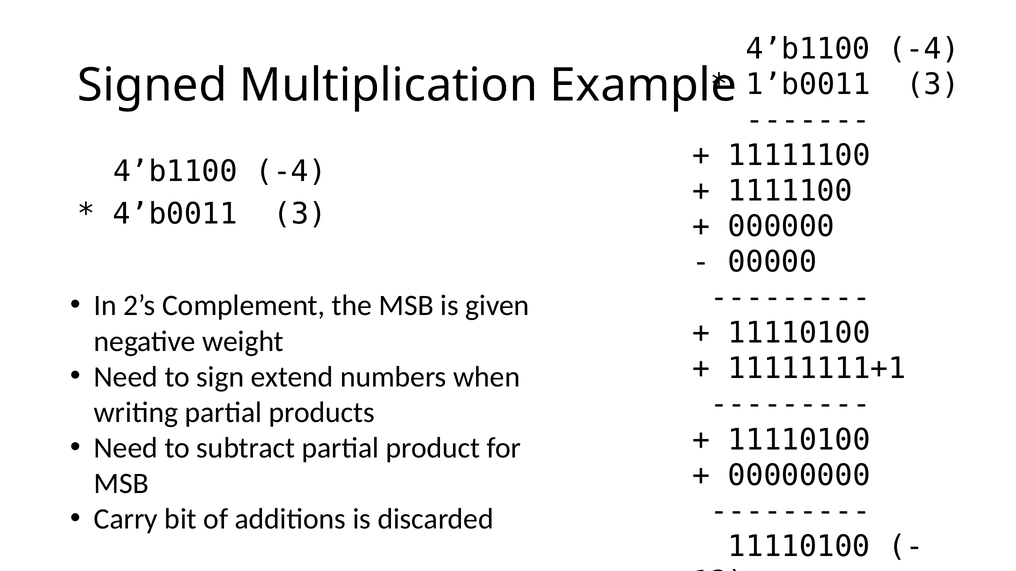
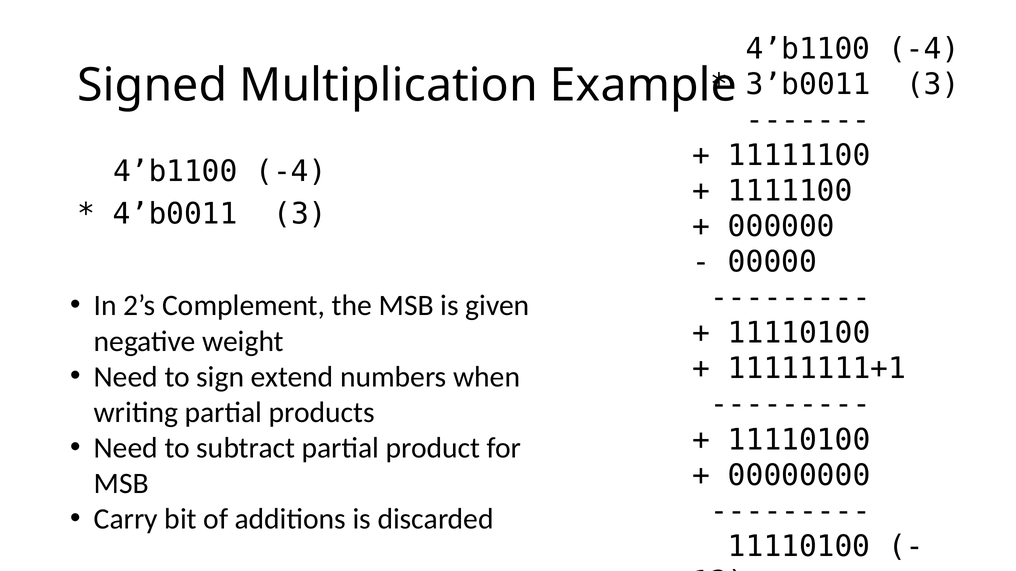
1’b0011: 1’b0011 -> 3’b0011 (808, 84)
